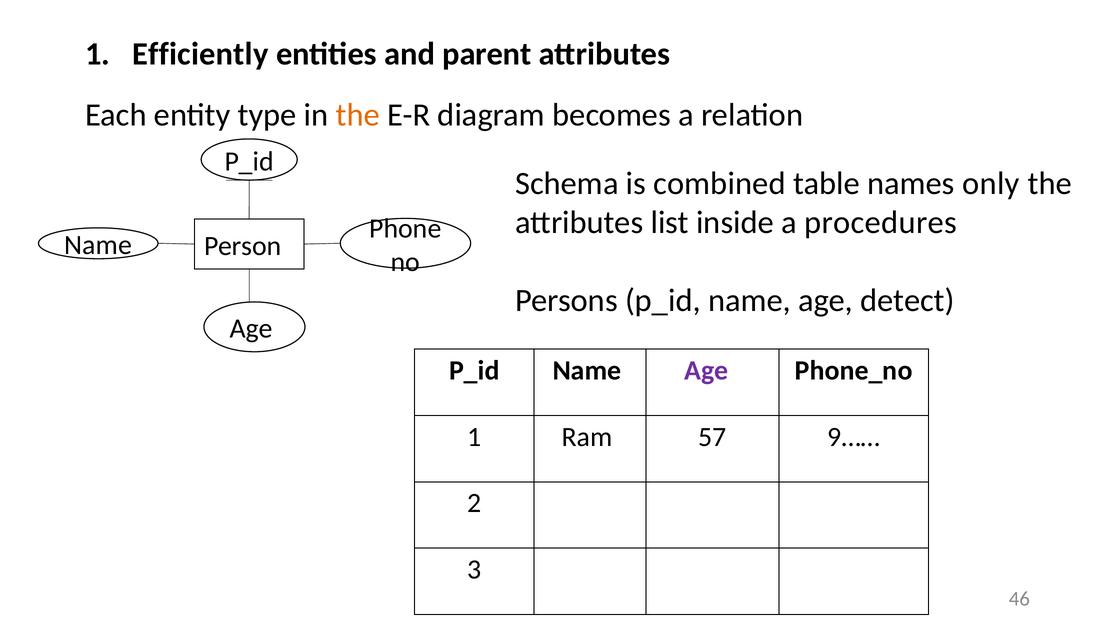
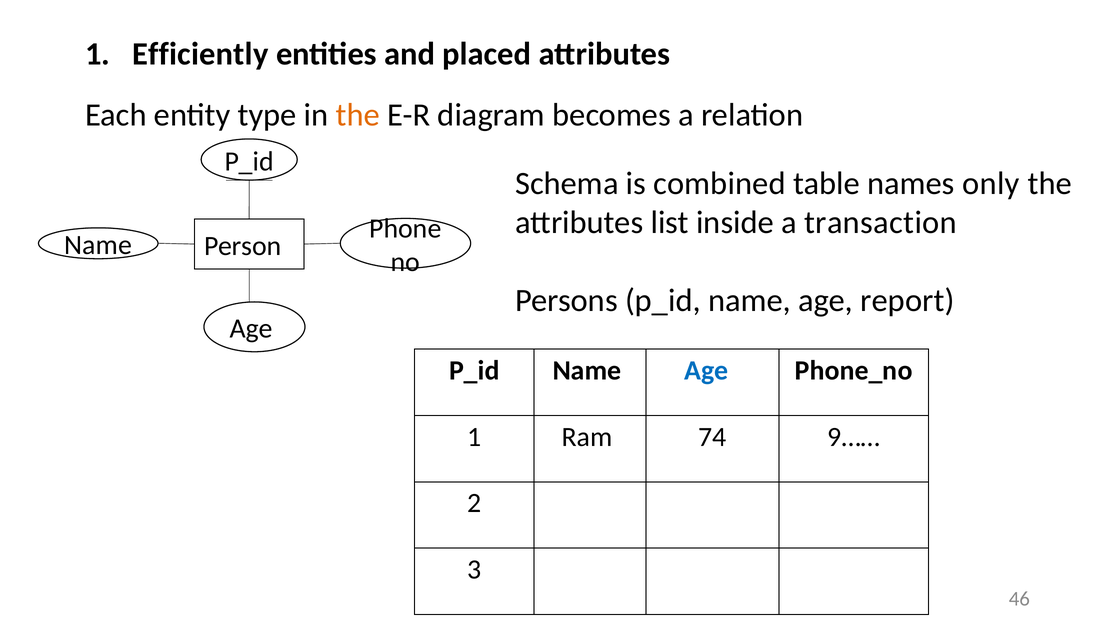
parent: parent -> placed (487, 54)
procedures: procedures -> transaction (881, 223)
detect: detect -> report (907, 301)
Age colour: purple -> blue (706, 371)
57: 57 -> 74 (712, 437)
